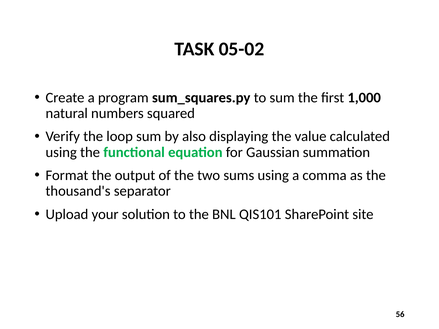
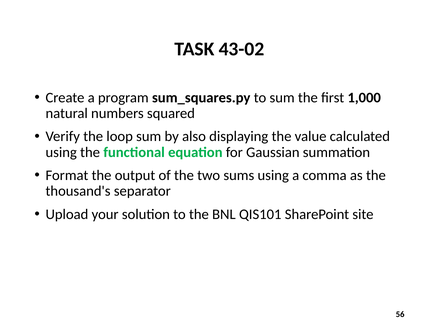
05-02: 05-02 -> 43-02 (242, 49)
